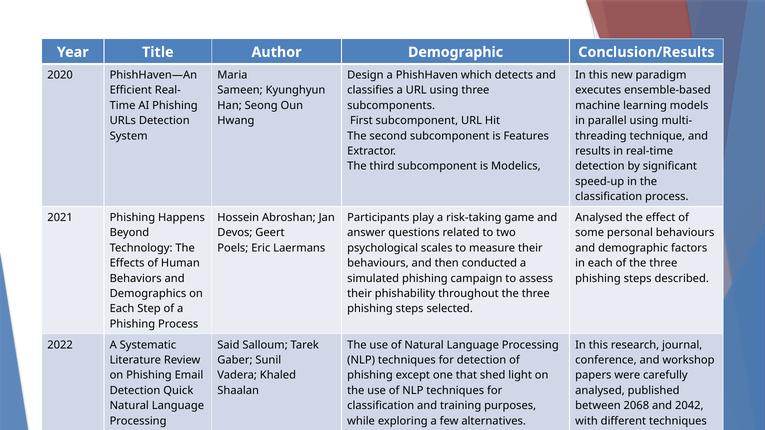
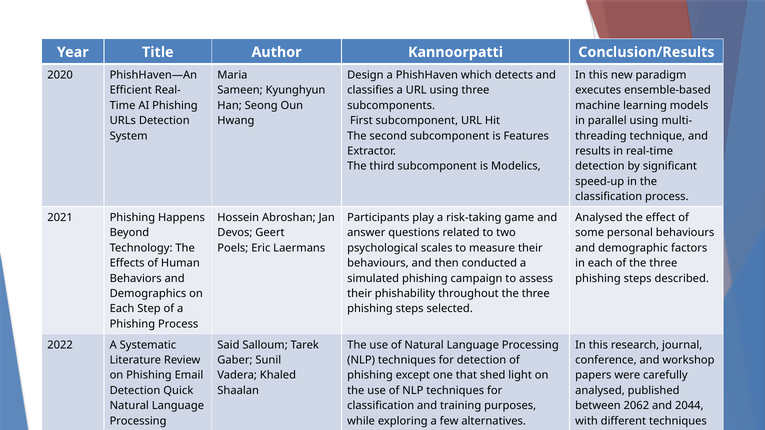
Author Demographic: Demographic -> Kannoorpatti (455, 52)
2068: 2068 -> 2062 (636, 406)
2042: 2042 -> 2044 (689, 406)
